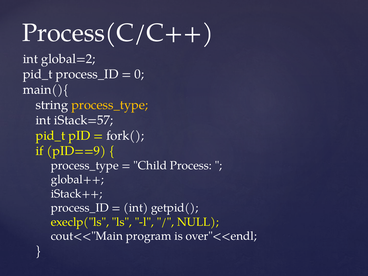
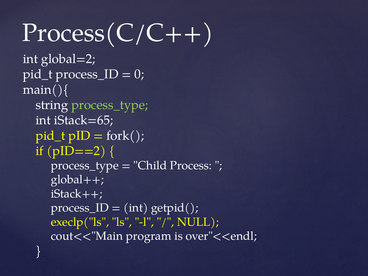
process_type colour: yellow -> light green (110, 105)
iStack=57: iStack=57 -> iStack=65 (84, 120)
pID==9: pID==9 -> pID==2 (76, 151)
